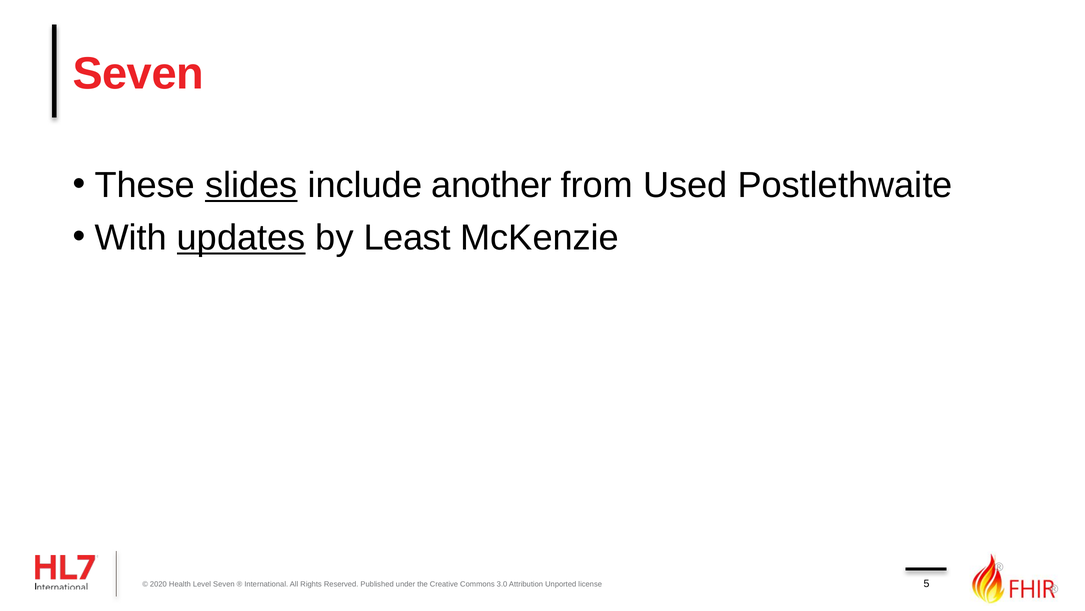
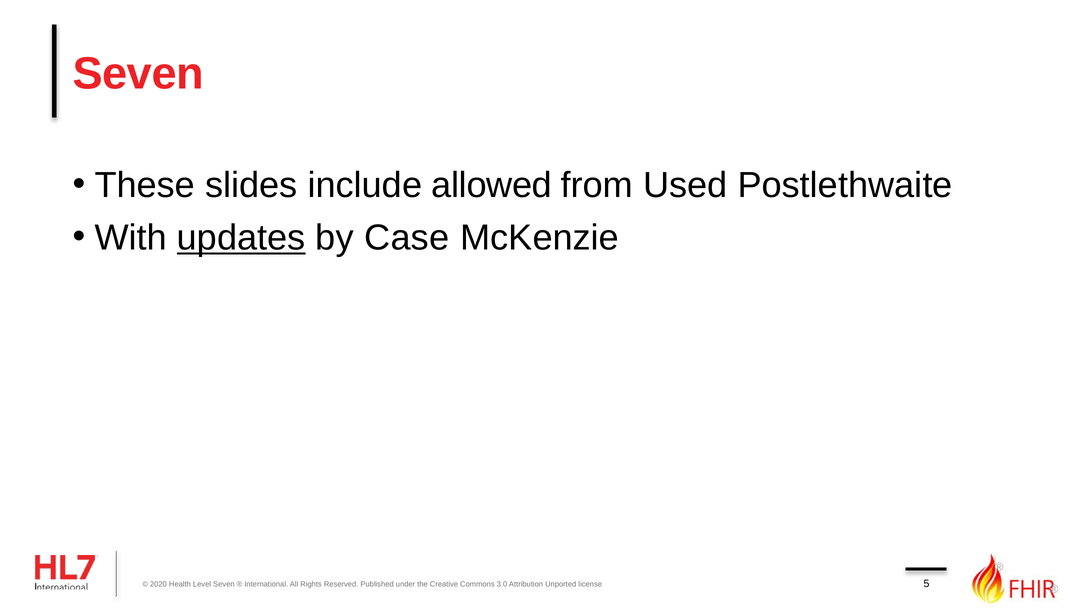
slides underline: present -> none (251, 185)
another: another -> allowed (492, 185)
Least: Least -> Case (407, 238)
